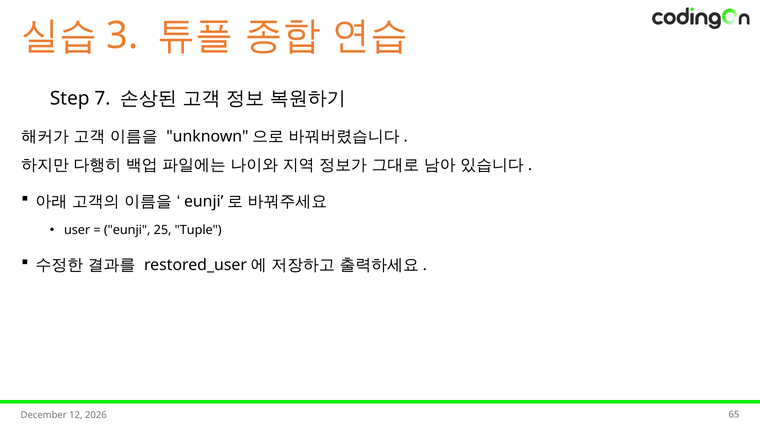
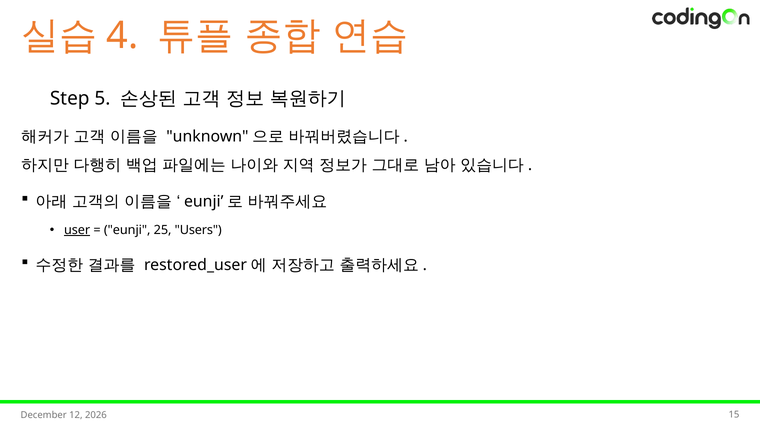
3: 3 -> 4 (122, 35)
7: 7 -> 5 (102, 98)
user underline: none -> present (77, 230)
Tuple: Tuple -> Users (198, 230)
65: 65 -> 15 (734, 414)
